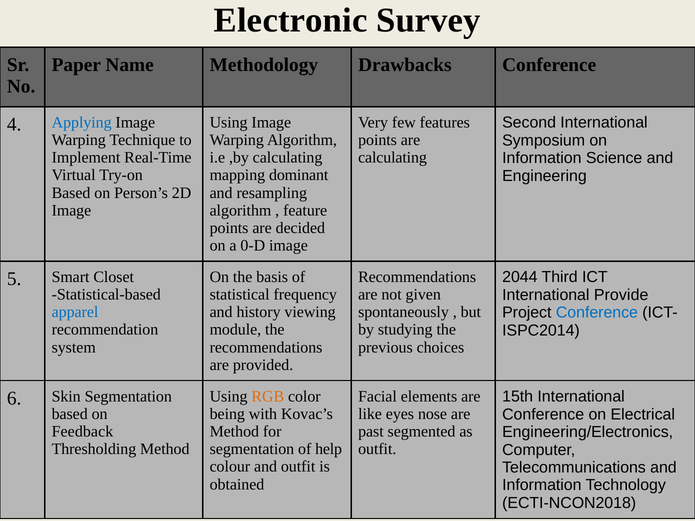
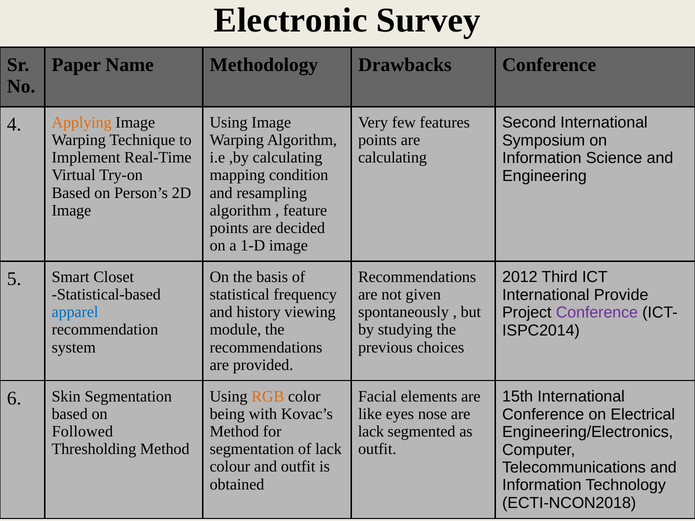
Applying colour: blue -> orange (82, 122)
dominant: dominant -> condition (299, 175)
0-D: 0-D -> 1-D (253, 246)
2044: 2044 -> 2012 (520, 277)
Conference colour: blue -> purple (597, 313)
Feedback: Feedback -> Followed (82, 432)
past: past -> lack (371, 432)
of help: help -> lack (329, 449)
